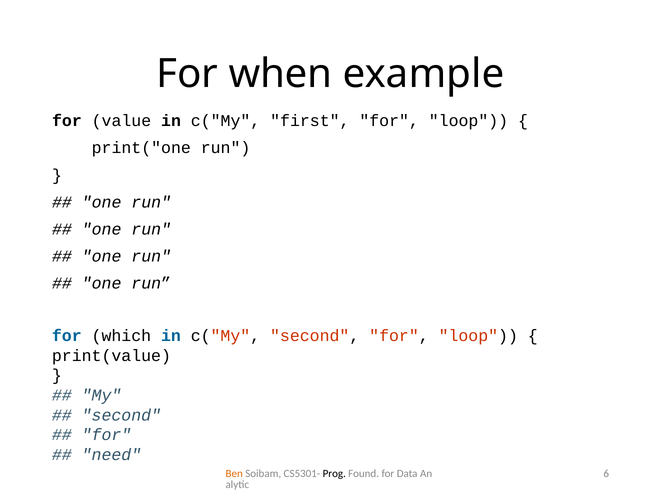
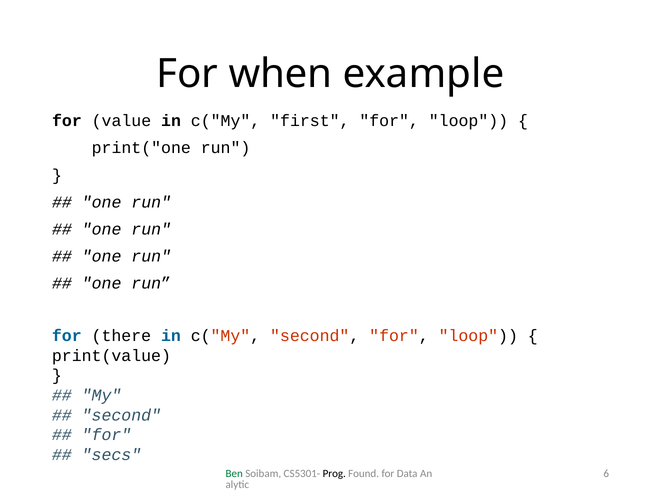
which: which -> there (121, 336)
need: need -> secs (111, 455)
Ben colour: orange -> green (234, 473)
